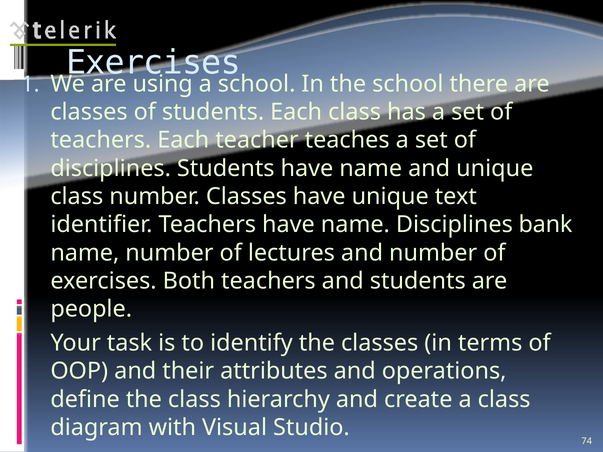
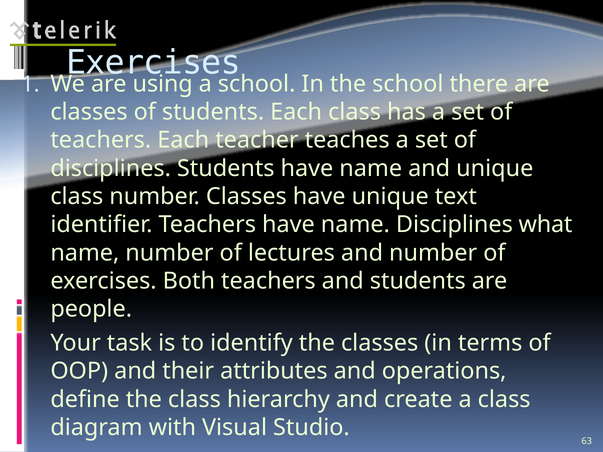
bank: bank -> what (545, 225)
74: 74 -> 63 (587, 441)
